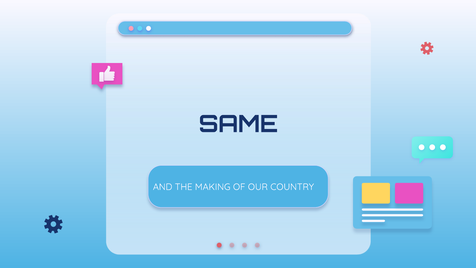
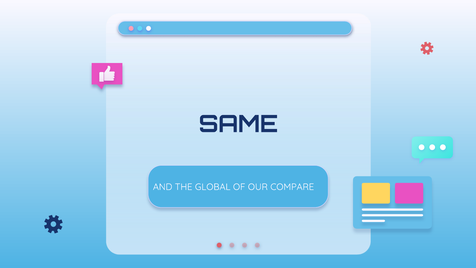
MAKING: MAKING -> GLOBAL (213, 187)
COUNTRY: COUNTRY -> COMPARE (292, 187)
